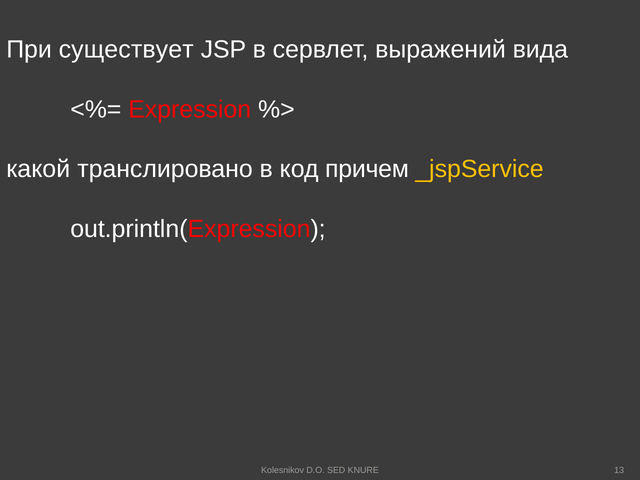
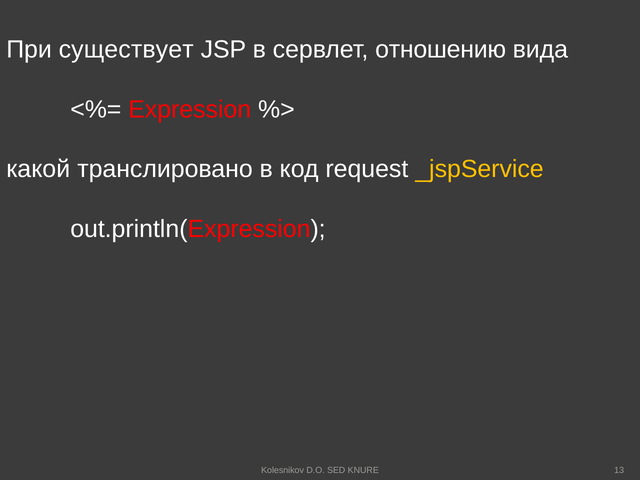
выражений: выражений -> отношению (441, 50)
причем: причем -> request (367, 169)
